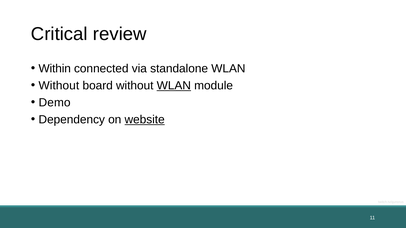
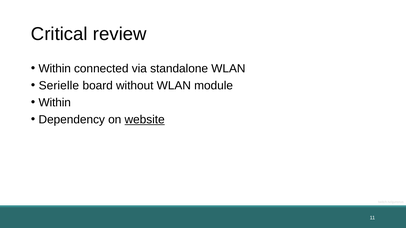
Without: Without -> Serielle (59, 86)
WLAN underline: present -> none (174, 86)
Demo: Demo -> Within (55, 103)
